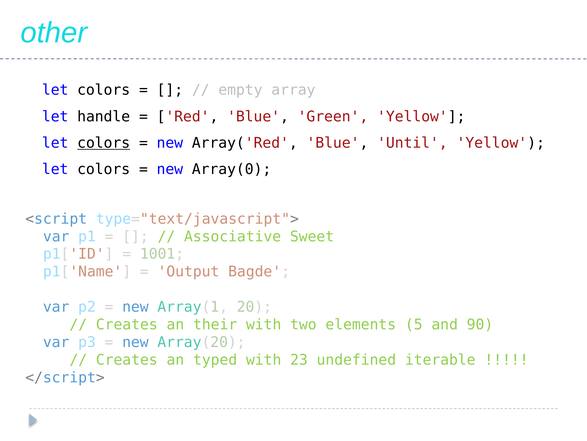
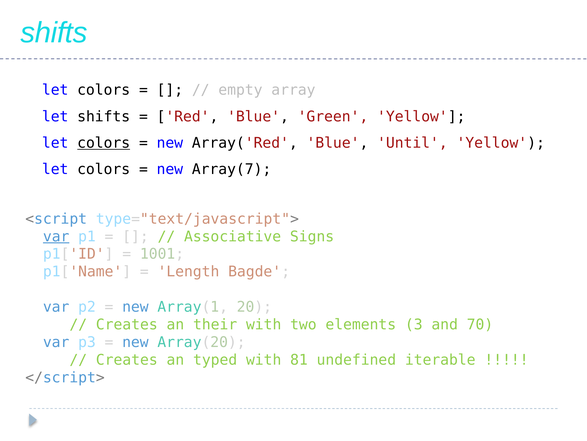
other: other -> shifts (54, 33)
let handle: handle -> shifts (104, 116)
Array(0: Array(0 -> Array(7 (232, 169)
var underline: none -> present (56, 236)
Sweet: Sweet -> Signs (312, 236)
Output: Output -> Length (188, 271)
5: 5 -> 3 (414, 324)
90: 90 -> 70 (480, 324)
23: 23 -> 81 (299, 359)
